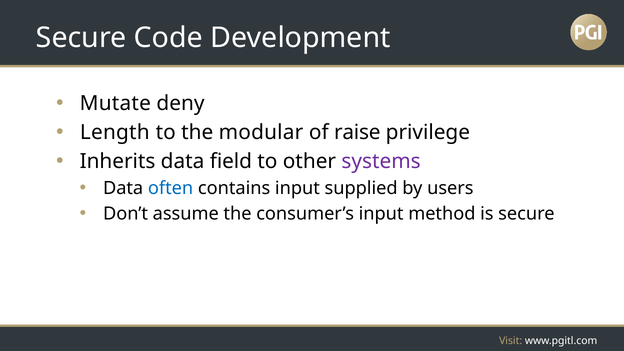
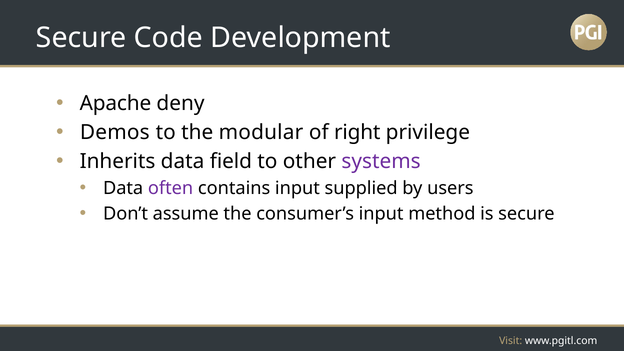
Mutate: Mutate -> Apache (115, 103)
Length: Length -> Demos (115, 132)
raise: raise -> right (357, 132)
often colour: blue -> purple (171, 188)
